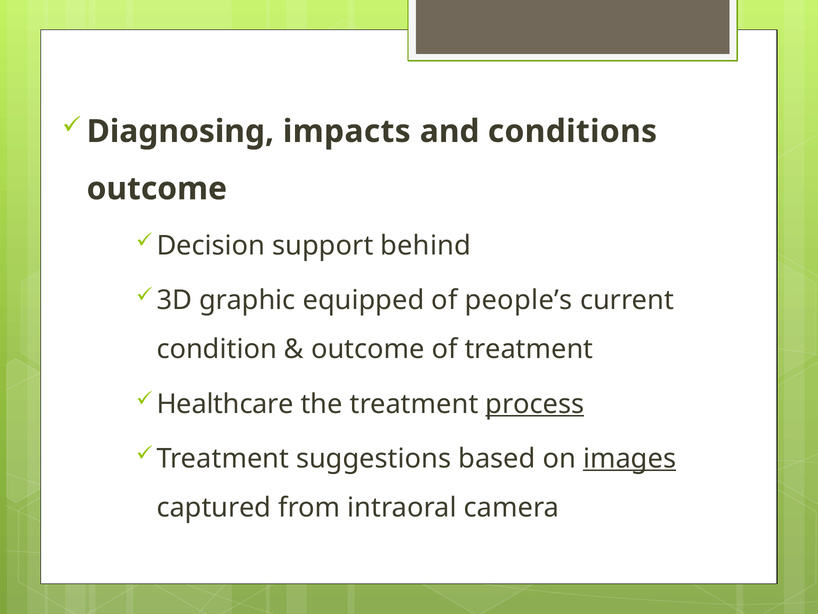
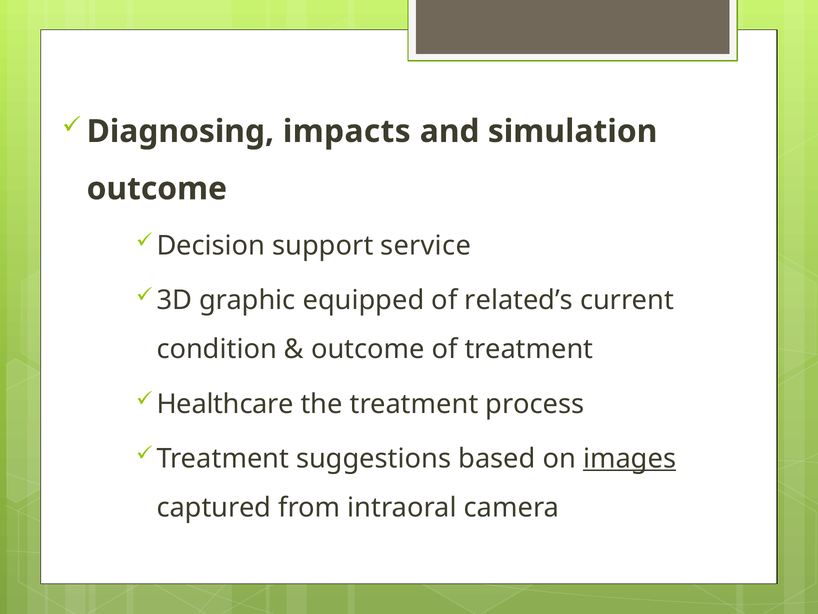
conditions: conditions -> simulation (573, 131)
behind: behind -> service (426, 246)
people’s: people’s -> related’s (519, 300)
process underline: present -> none (535, 404)
